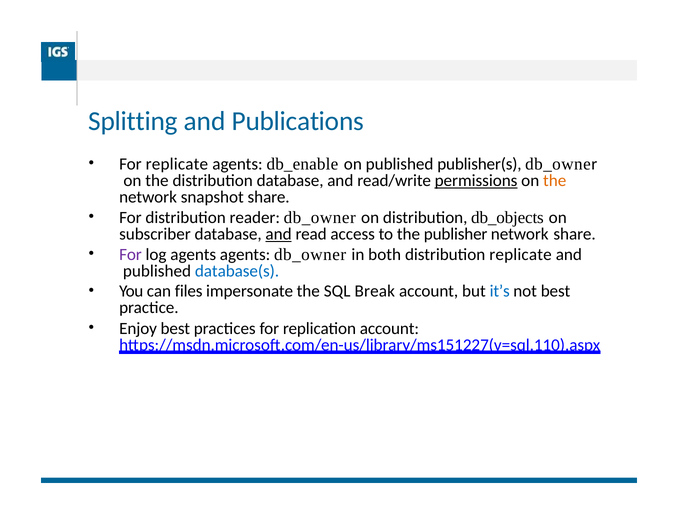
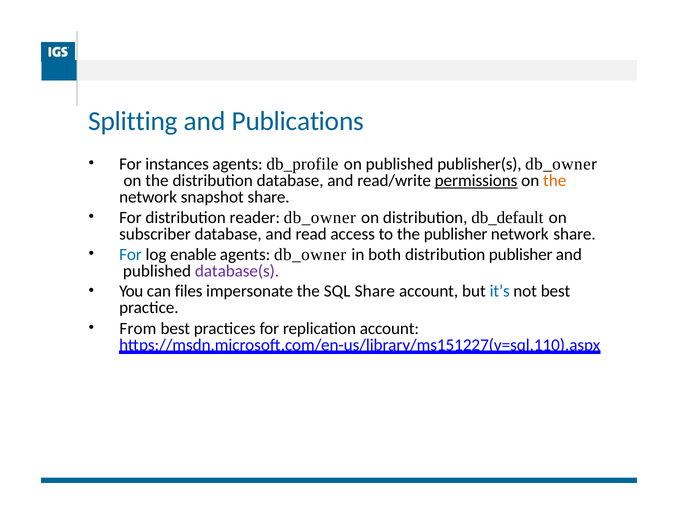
For replicate: replicate -> instances (177, 164)
db_enable: db_enable -> db_profile (302, 164)
db_objects: db_objects -> db_default (507, 217)
and underline: present -> none (279, 234)
For colour: purple -> blue (130, 254)
log agents: agents -> enable (193, 254)
distribution replicate: replicate -> publisher (521, 254)
database(s colour: blue -> purple (237, 271)
SQL Break: Break -> Share (375, 291)
Enjoy: Enjoy -> From (138, 328)
